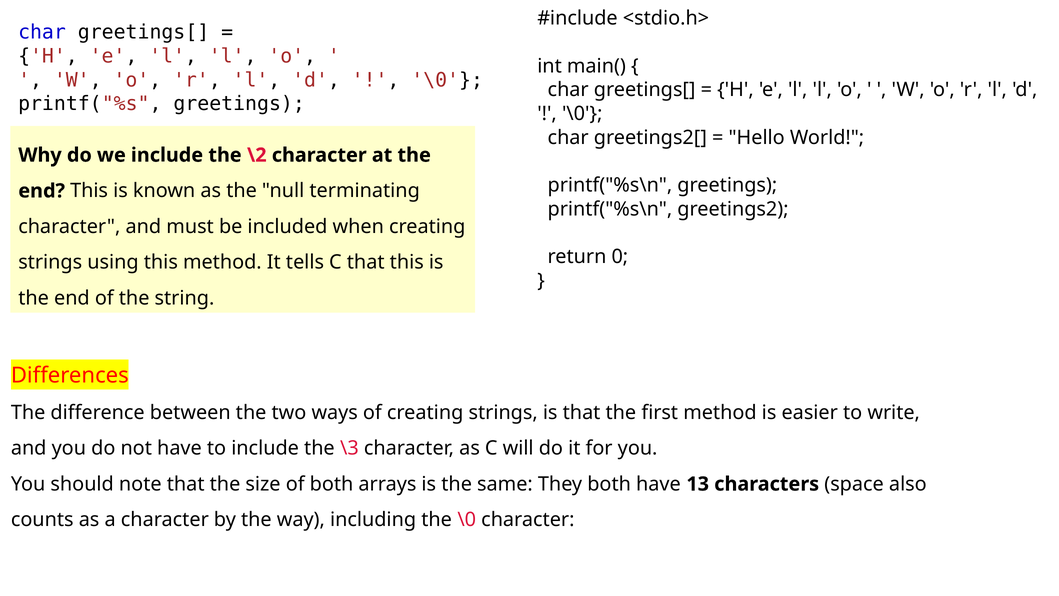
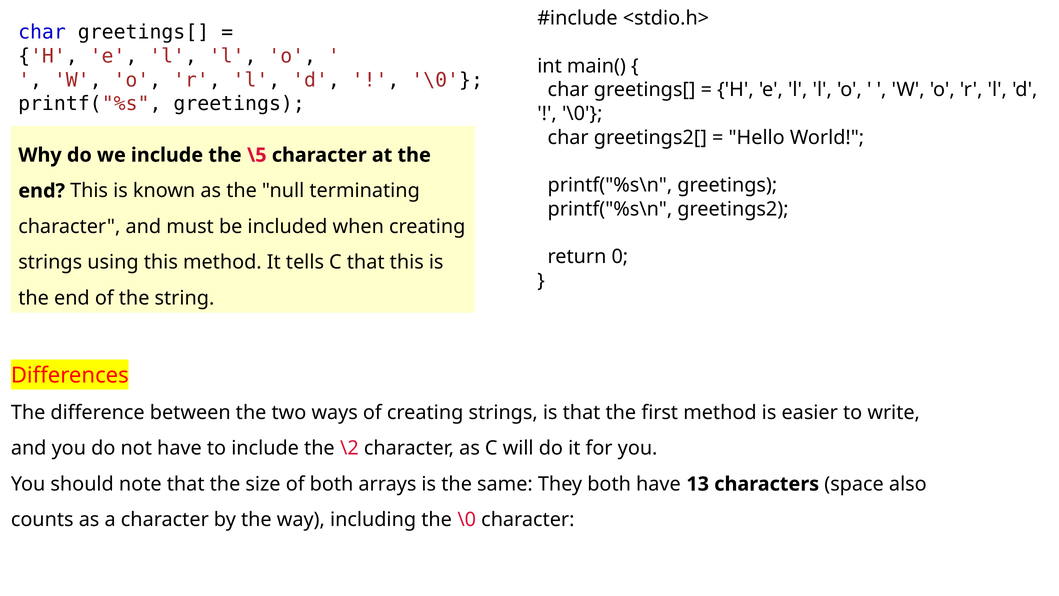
\2: \2 -> \5 (257, 155)
\3: \3 -> \2 (349, 448)
